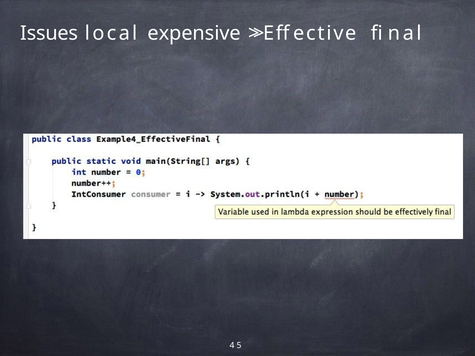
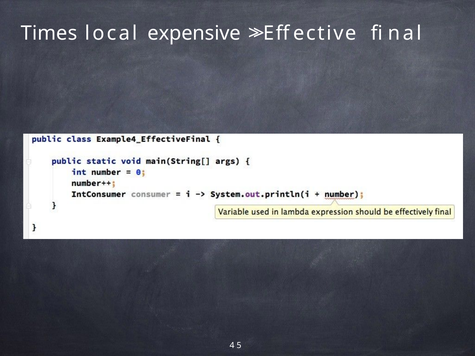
Issues: Issues -> Times (49, 33)
